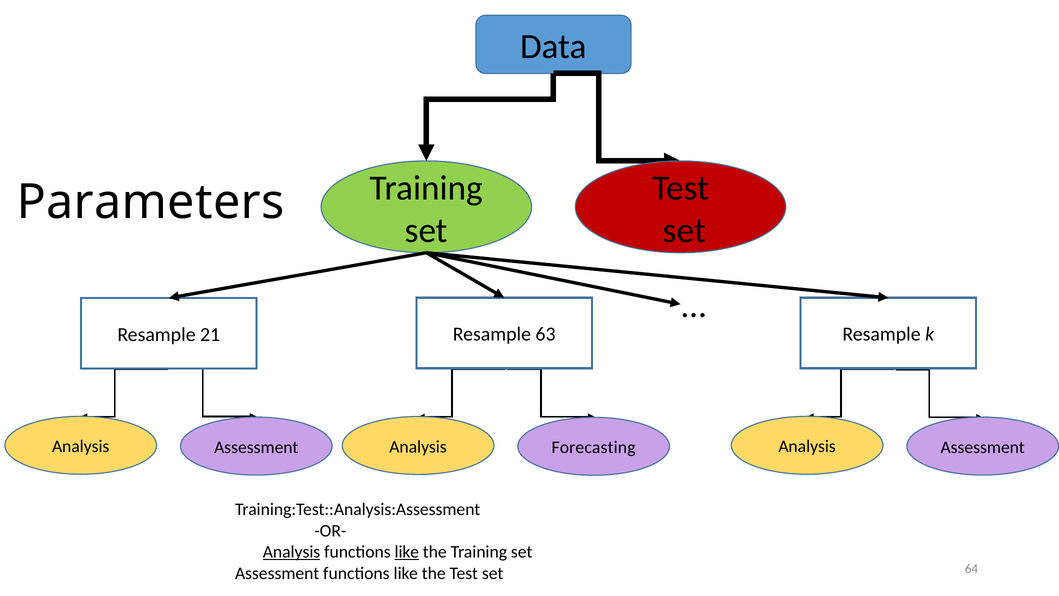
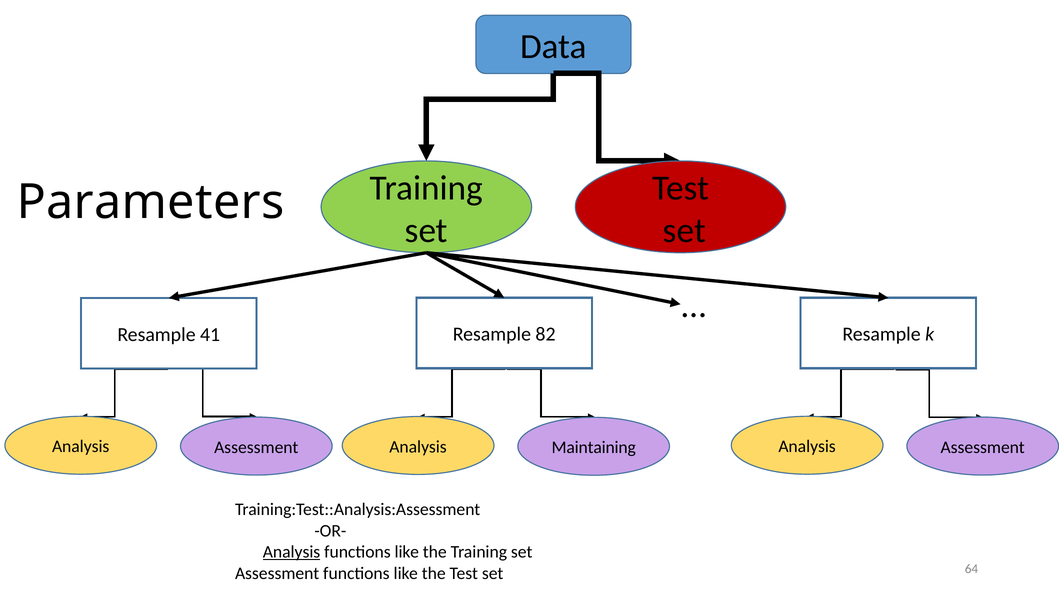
21: 21 -> 41 (210, 334)
63: 63 -> 82 (546, 334)
Forecasting: Forecasting -> Maintaining (594, 447)
like underline: present -> none (407, 552)
